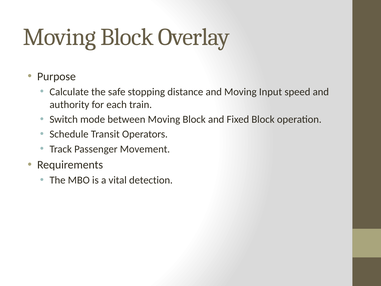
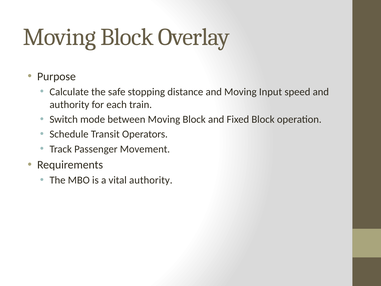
vital detection: detection -> authority (151, 180)
